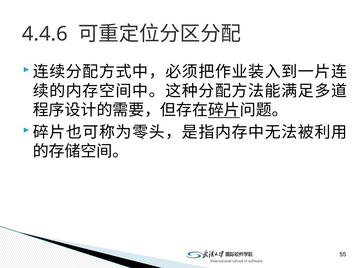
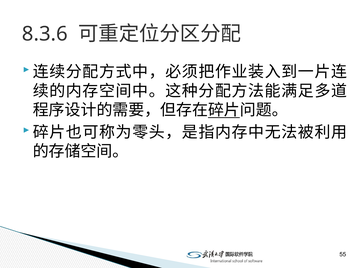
4.4.6: 4.4.6 -> 8.3.6 (45, 34)
